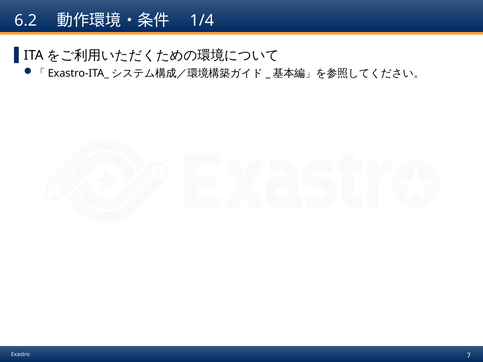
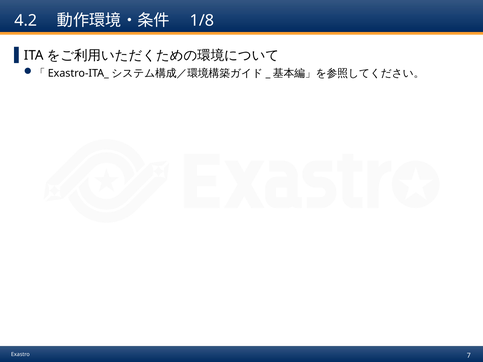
6.2: 6.2 -> 4.2 (26, 21)
1/4: 1/4 -> 1/8 (202, 21)
